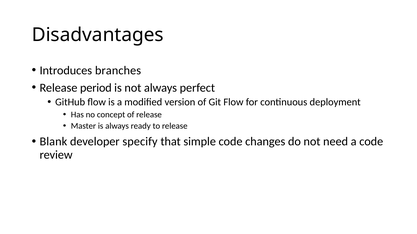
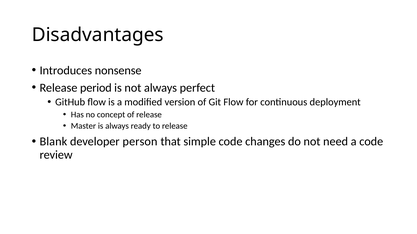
branches: branches -> nonsense (118, 71)
specify: specify -> person (140, 142)
